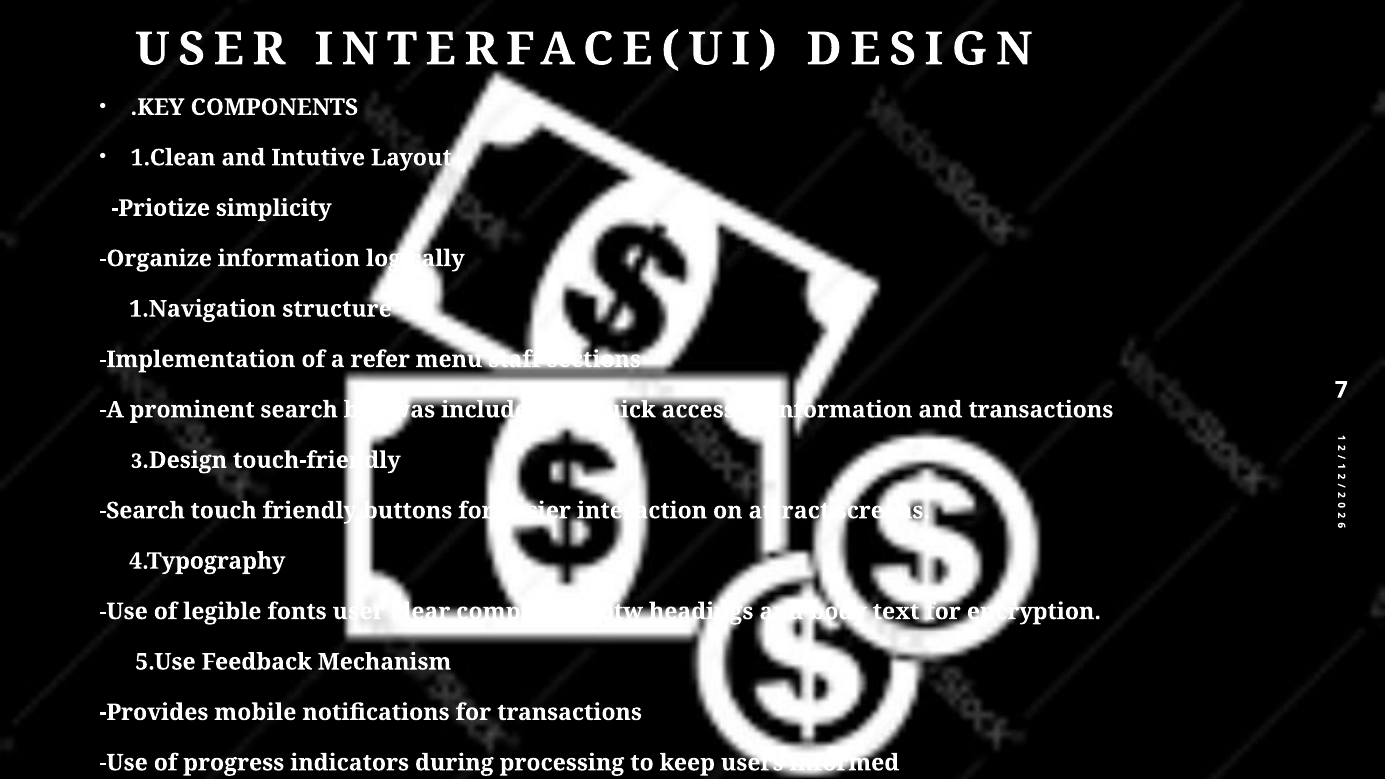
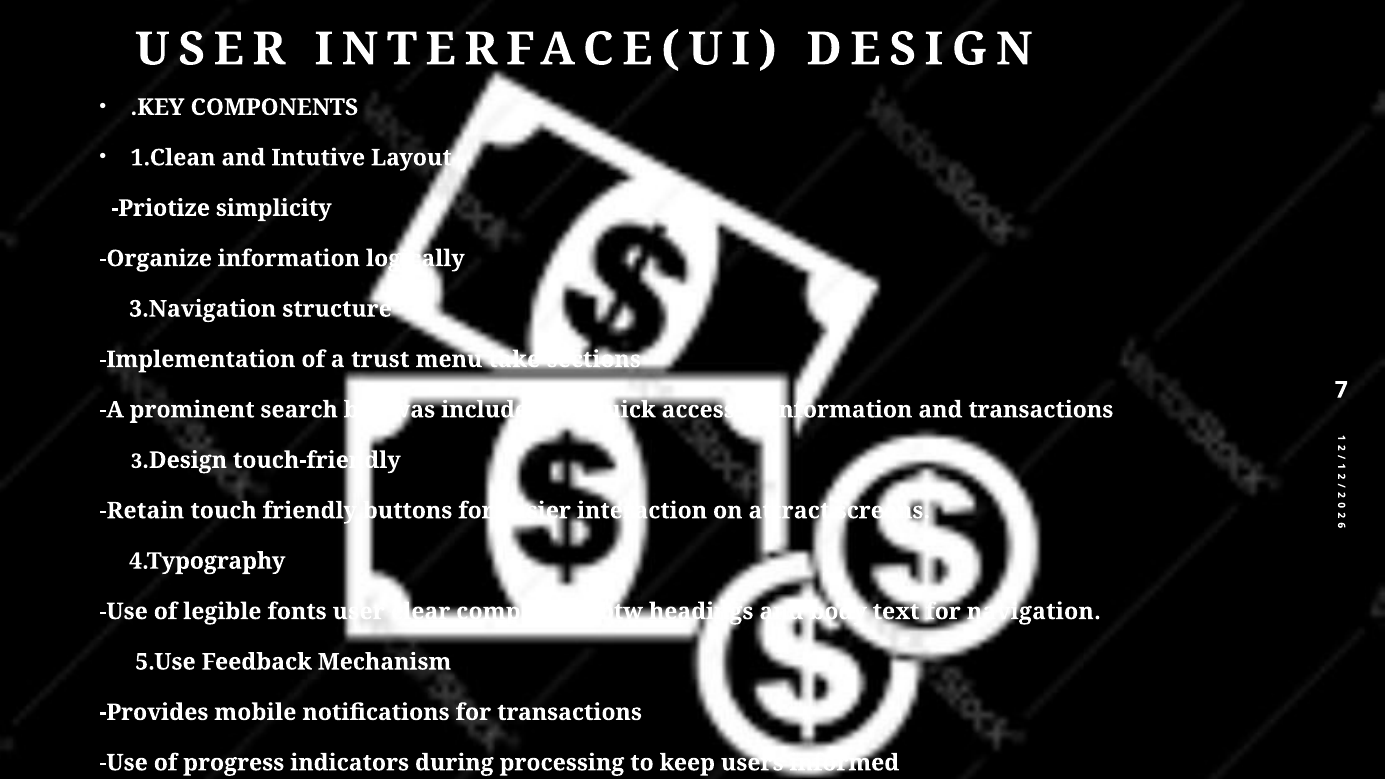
1.Navigation: 1.Navigation -> 3.Navigation (203, 309)
refer: refer -> trust (380, 359)
staff: staff -> take (514, 359)
Search: Search -> Retain (142, 511)
encryption: encryption -> navigation (1034, 612)
